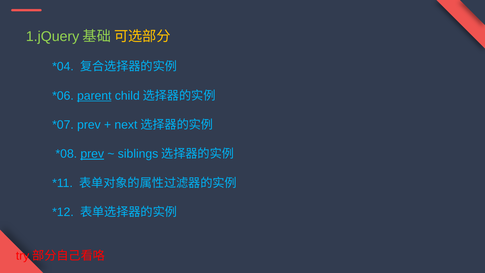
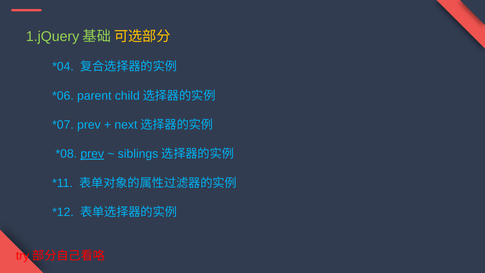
parent underline: present -> none (94, 96)
